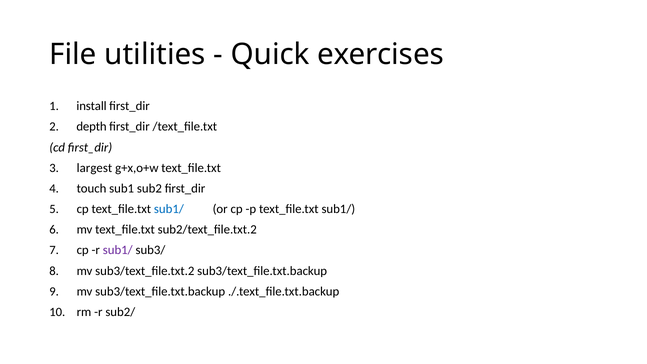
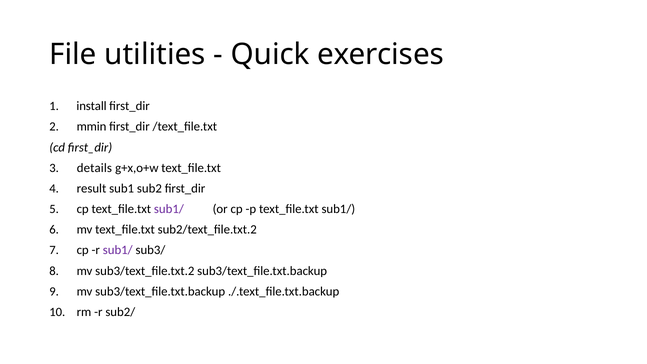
depth: depth -> mmin (92, 127)
largest: largest -> details (94, 168)
touch: touch -> result (91, 188)
sub1/ colour: blue -> purple (169, 209)
